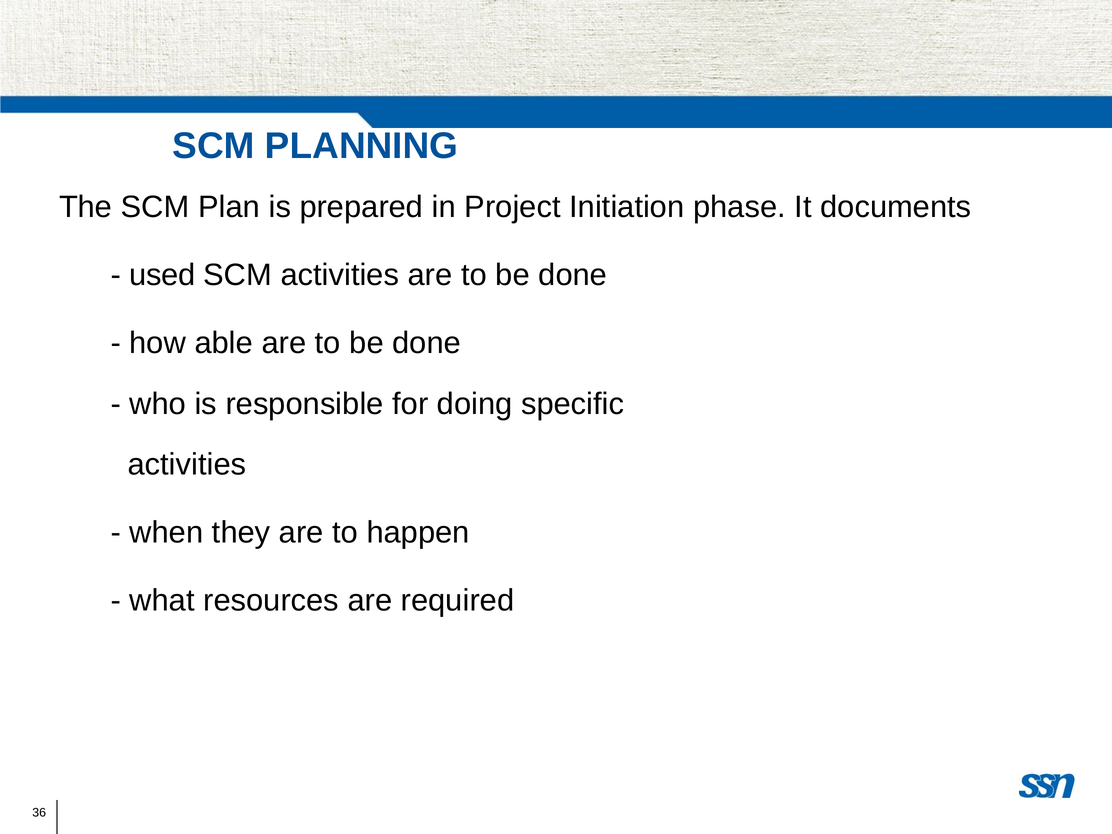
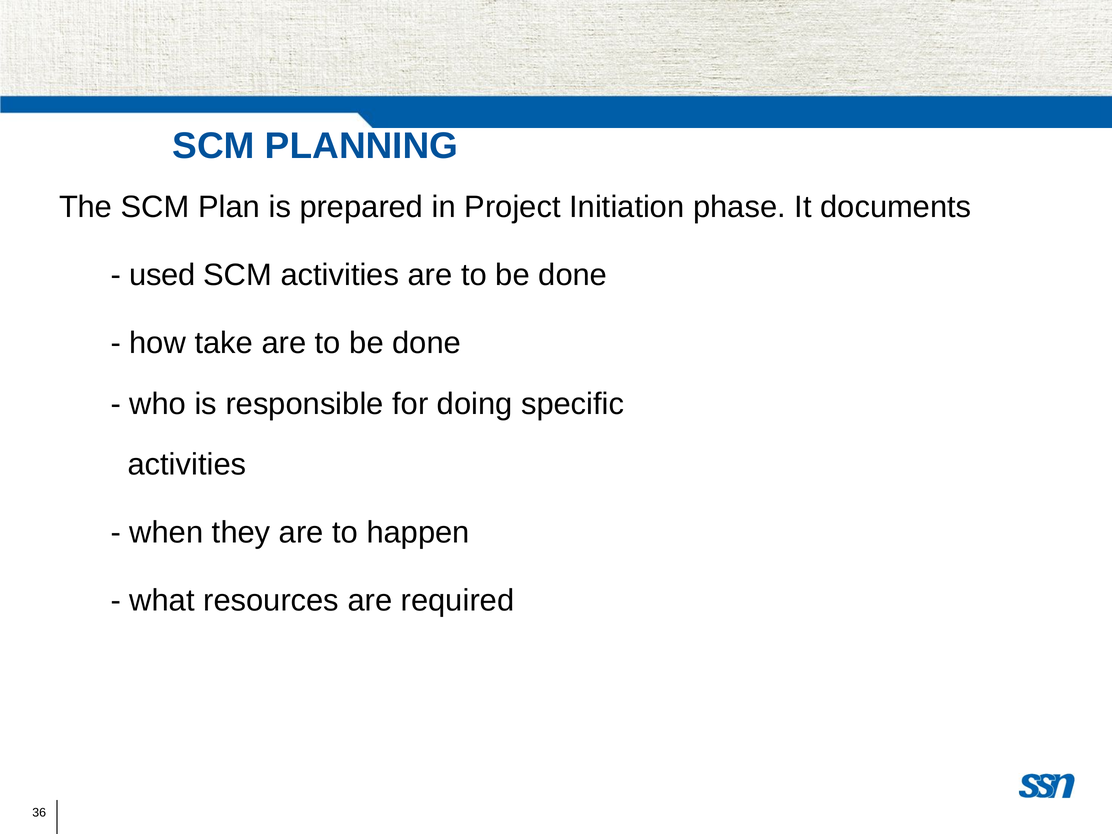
able: able -> take (224, 343)
